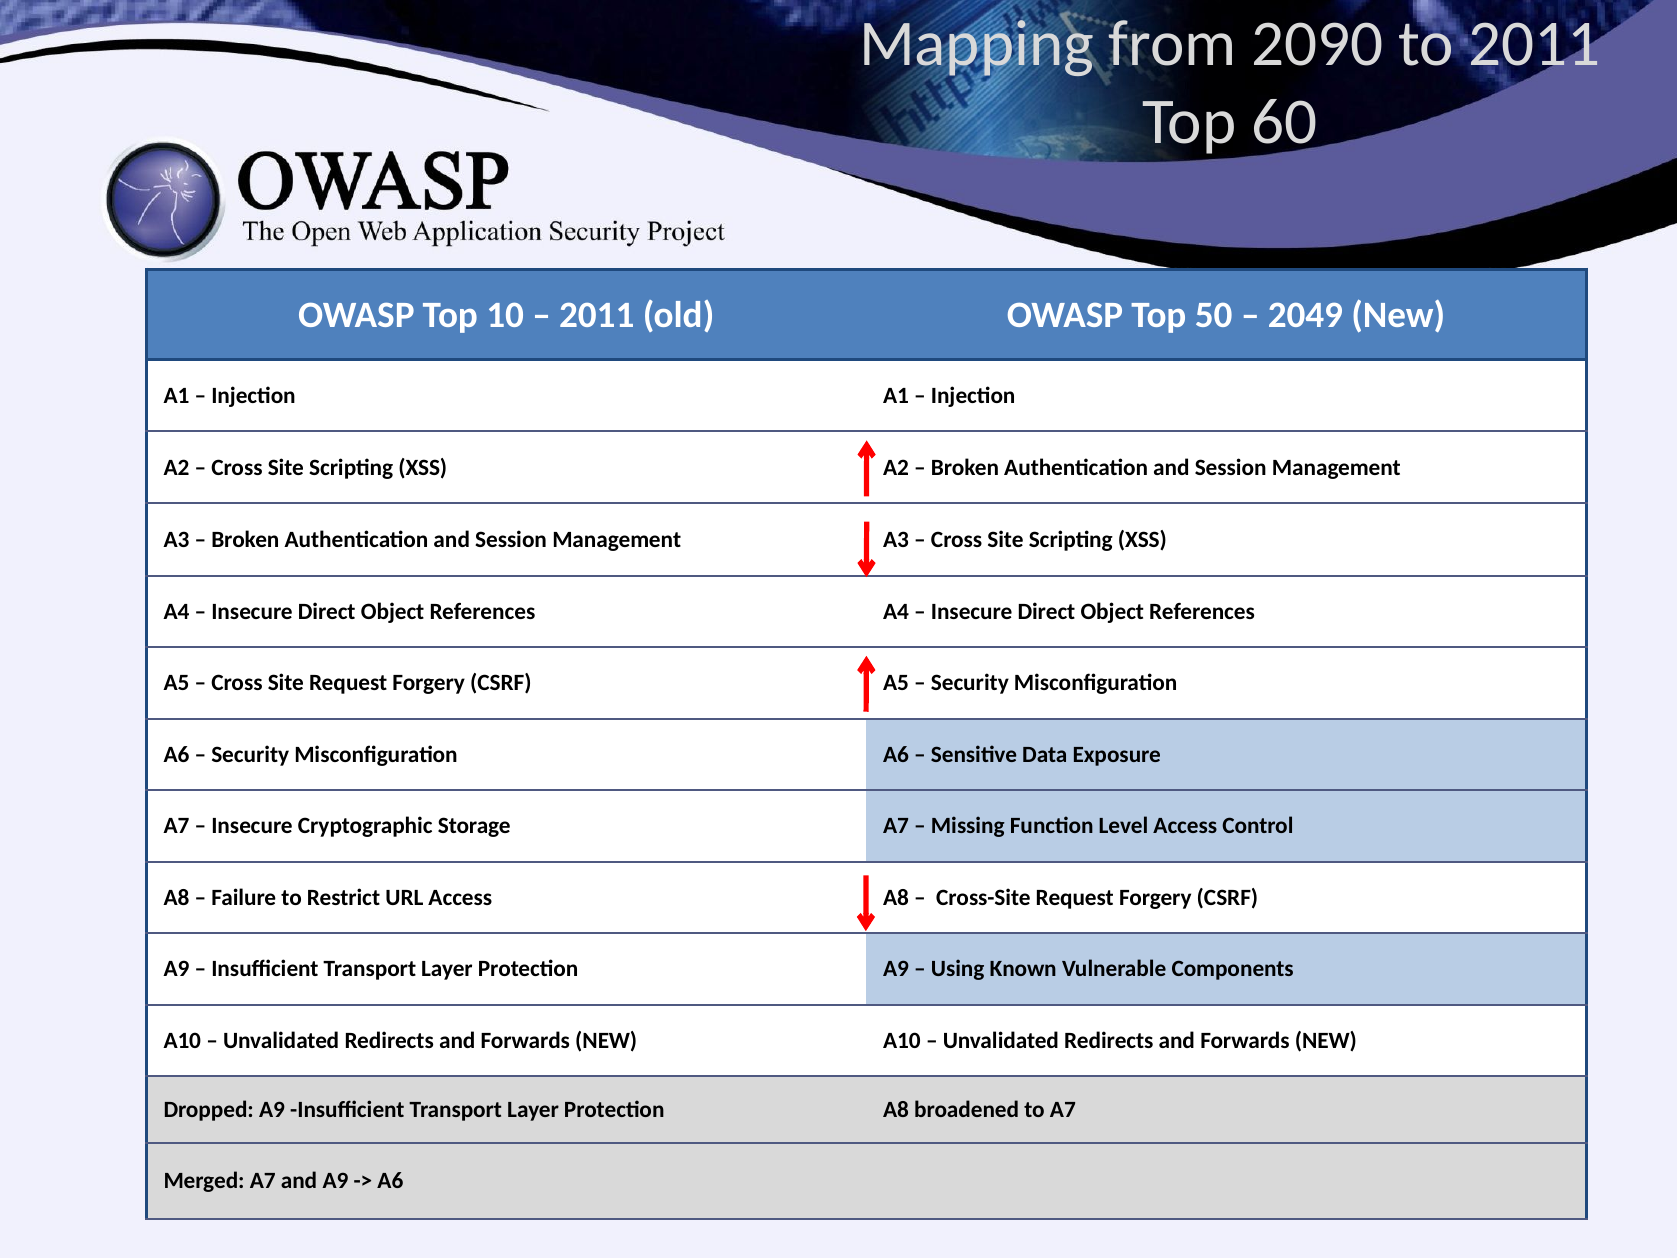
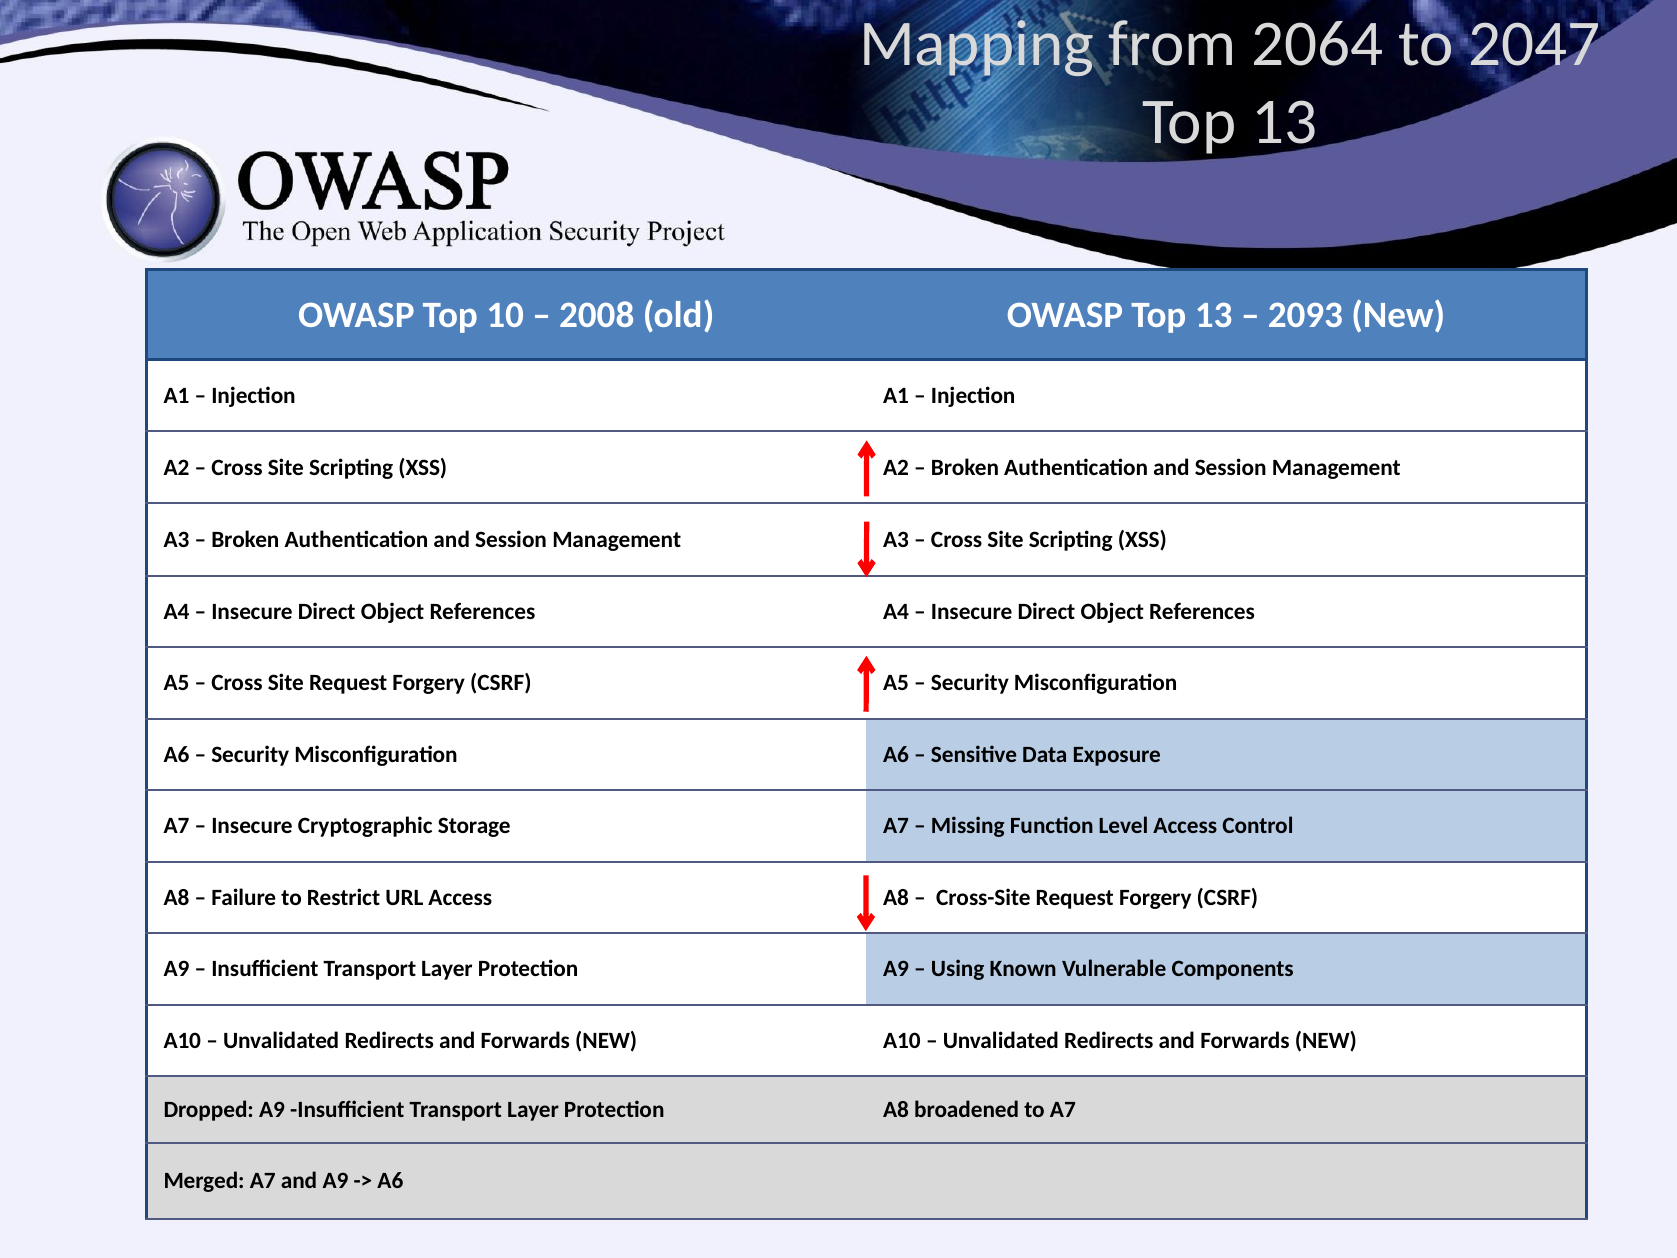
2090: 2090 -> 2064 (1317, 44)
to 2011: 2011 -> 2047 (1534, 44)
60: 60 -> 13 (1284, 122)
2011: 2011 -> 2008 (597, 315)
OWASP Top 50: 50 -> 13 (1214, 315)
2049: 2049 -> 2093 (1305, 315)
